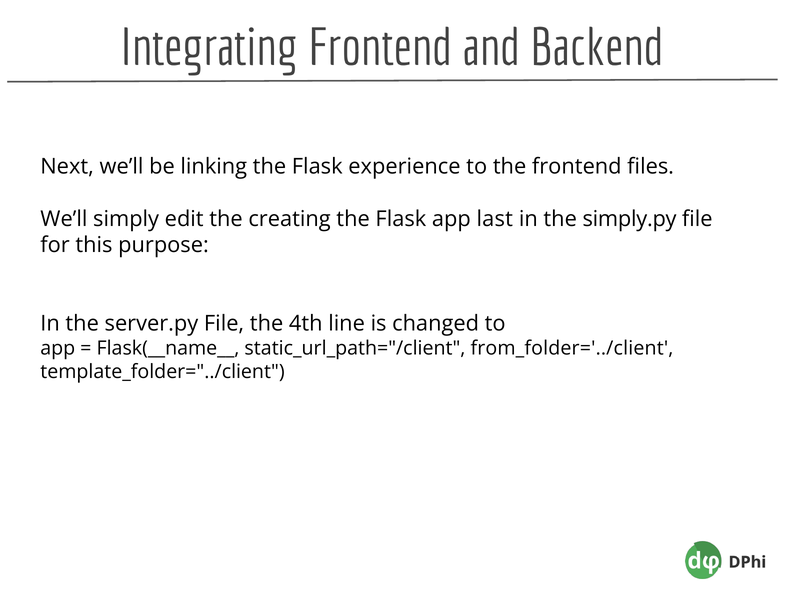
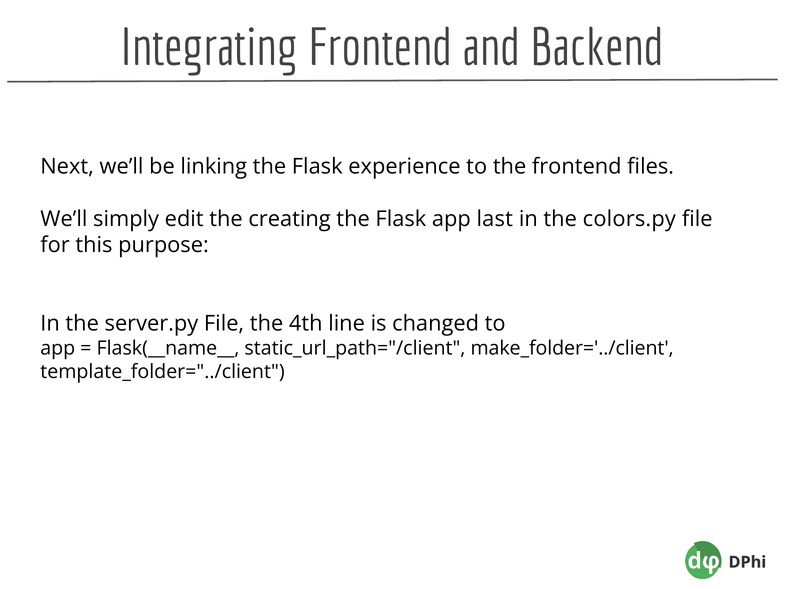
simply.py: simply.py -> colors.py (629, 219)
from_folder='../client: from_folder='../client -> make_folder='../client (572, 348)
